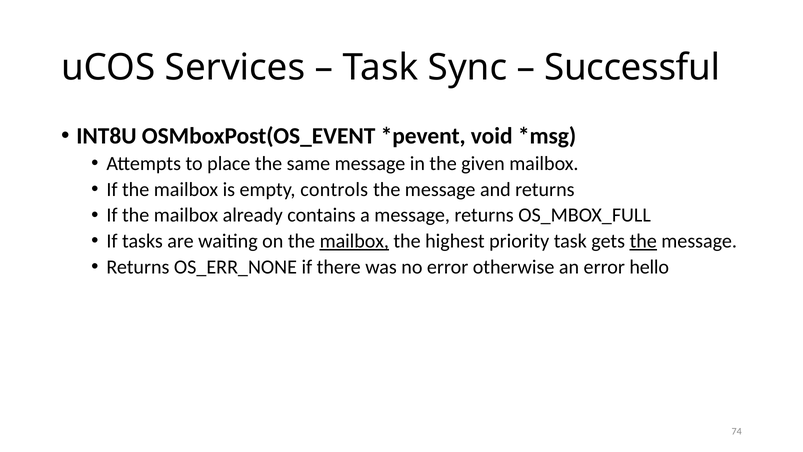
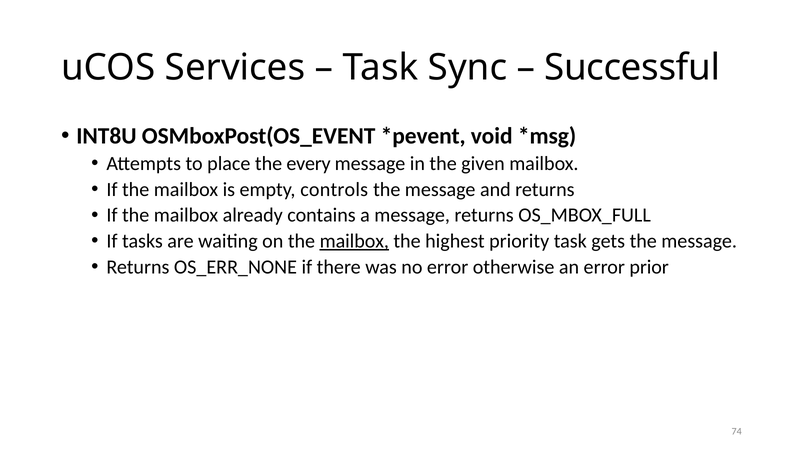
same: same -> every (309, 163)
the underline: present -> none (643, 241)
hello: hello -> prior (649, 267)
